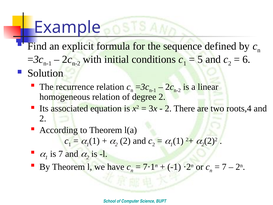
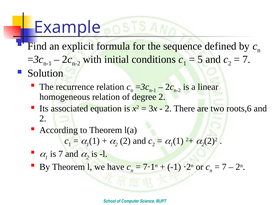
6: 6 -> 7 (246, 59)
roots,4: roots,4 -> roots,6 (239, 108)
